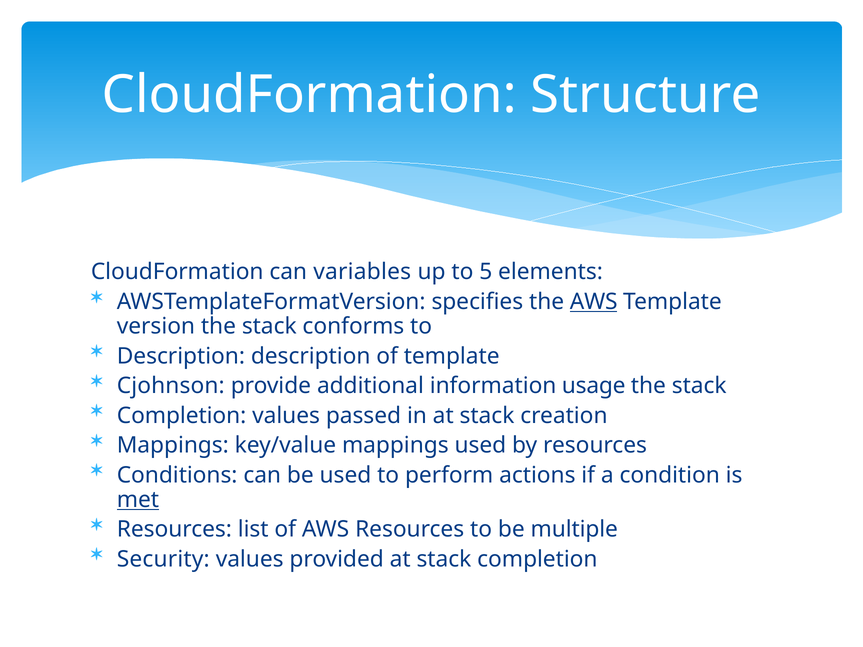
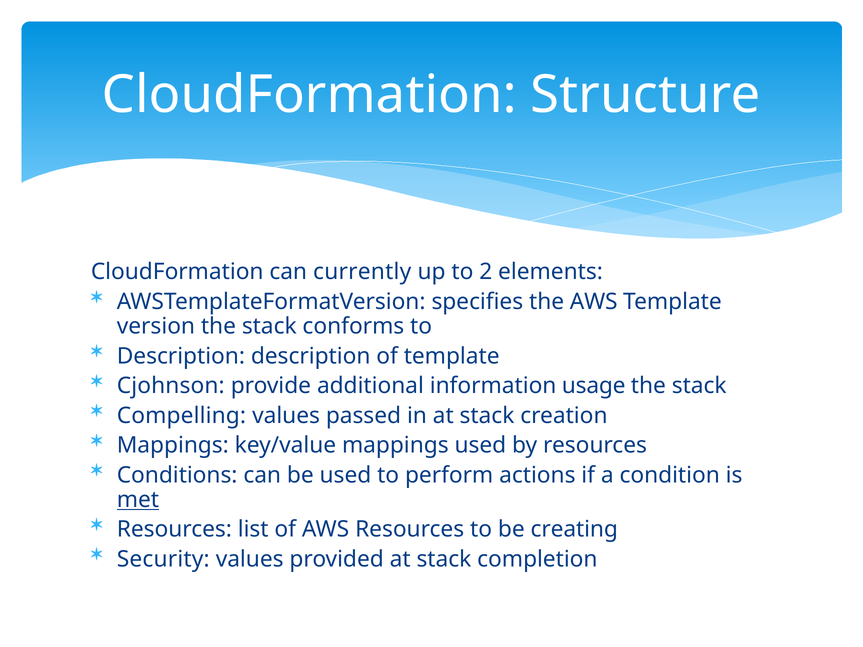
variables: variables -> currently (362, 272)
5: 5 -> 2 (486, 272)
AWS underline: present -> none (594, 302)
Completion: Completion -> Compelling (181, 416)
multiple: multiple -> creating (574, 530)
